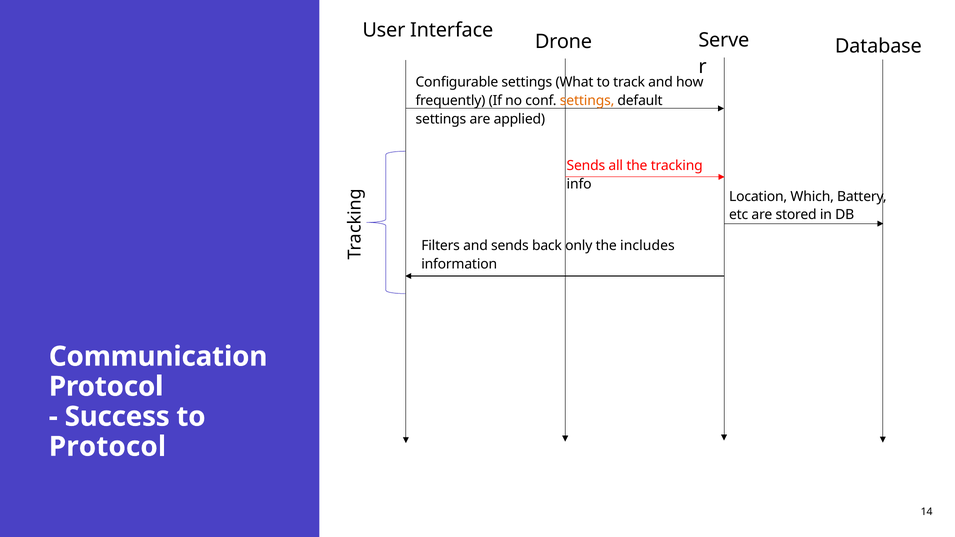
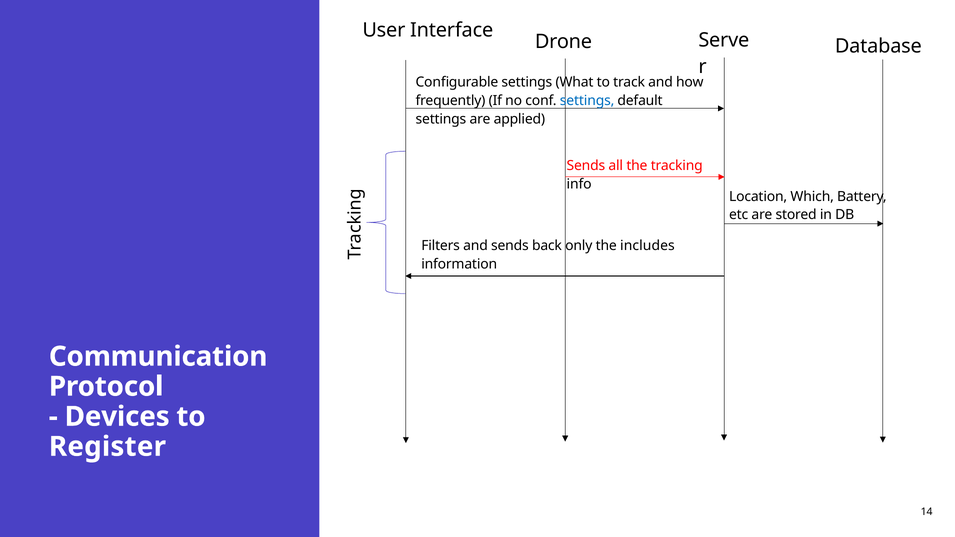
settings colour: orange -> blue (587, 101)
Success: Success -> Devices (117, 417)
Protocol: Protocol -> Register (107, 447)
